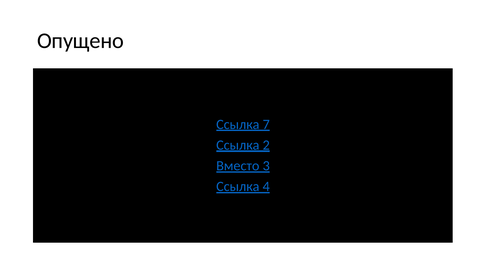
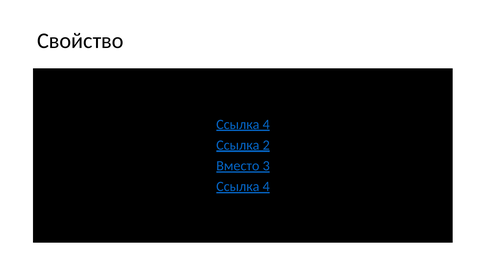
Опущено: Опущено -> Свойство (80, 41)
7: 7 -> 4 (266, 124)
